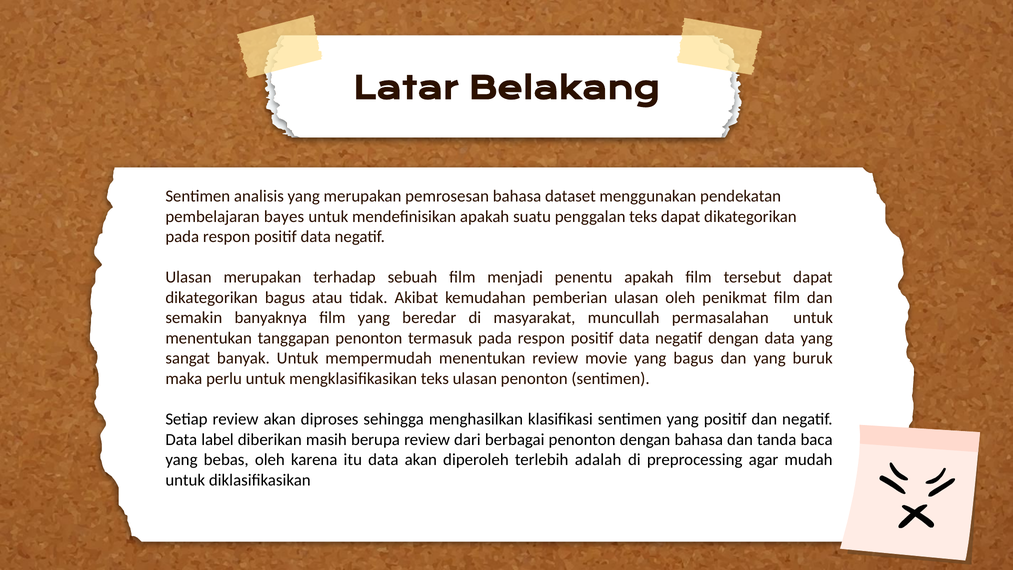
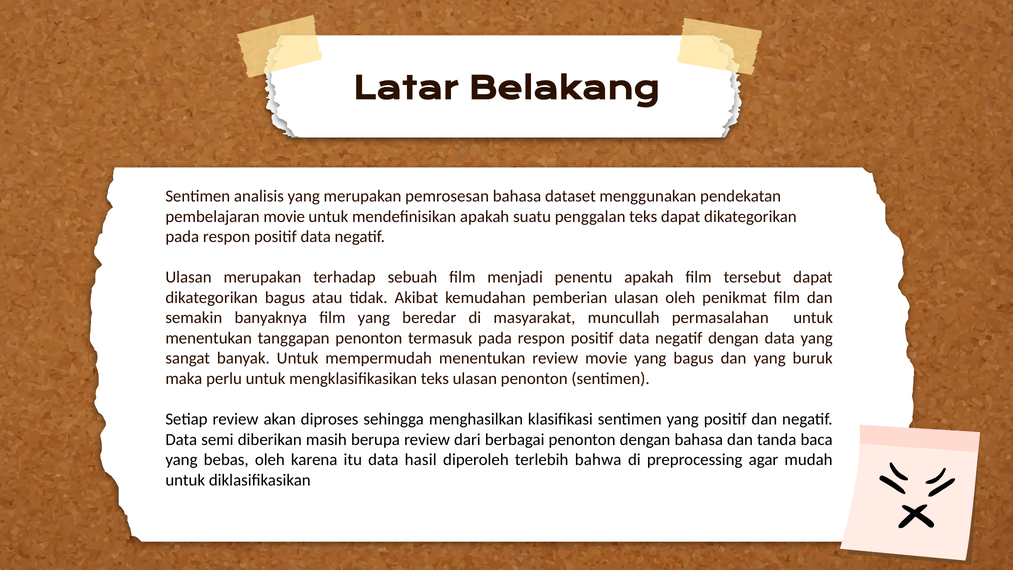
pembelajaran bayes: bayes -> movie (284, 216)
label: label -> semi (217, 439)
data akan: akan -> hasil (421, 460)
adalah: adalah -> bahwa (598, 460)
